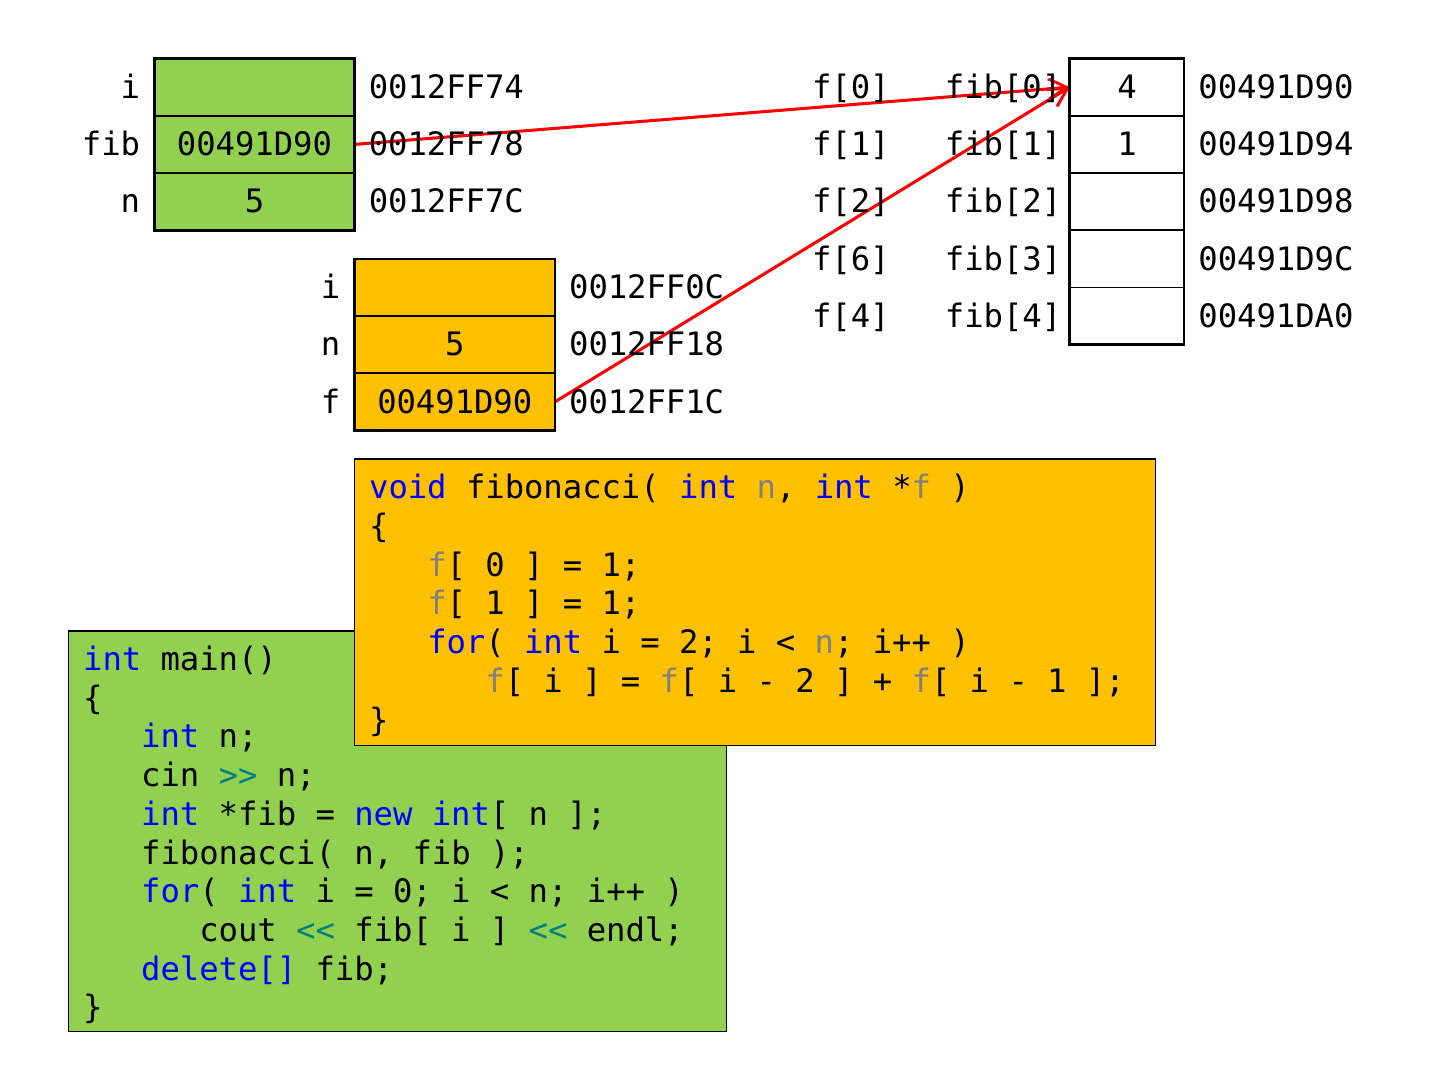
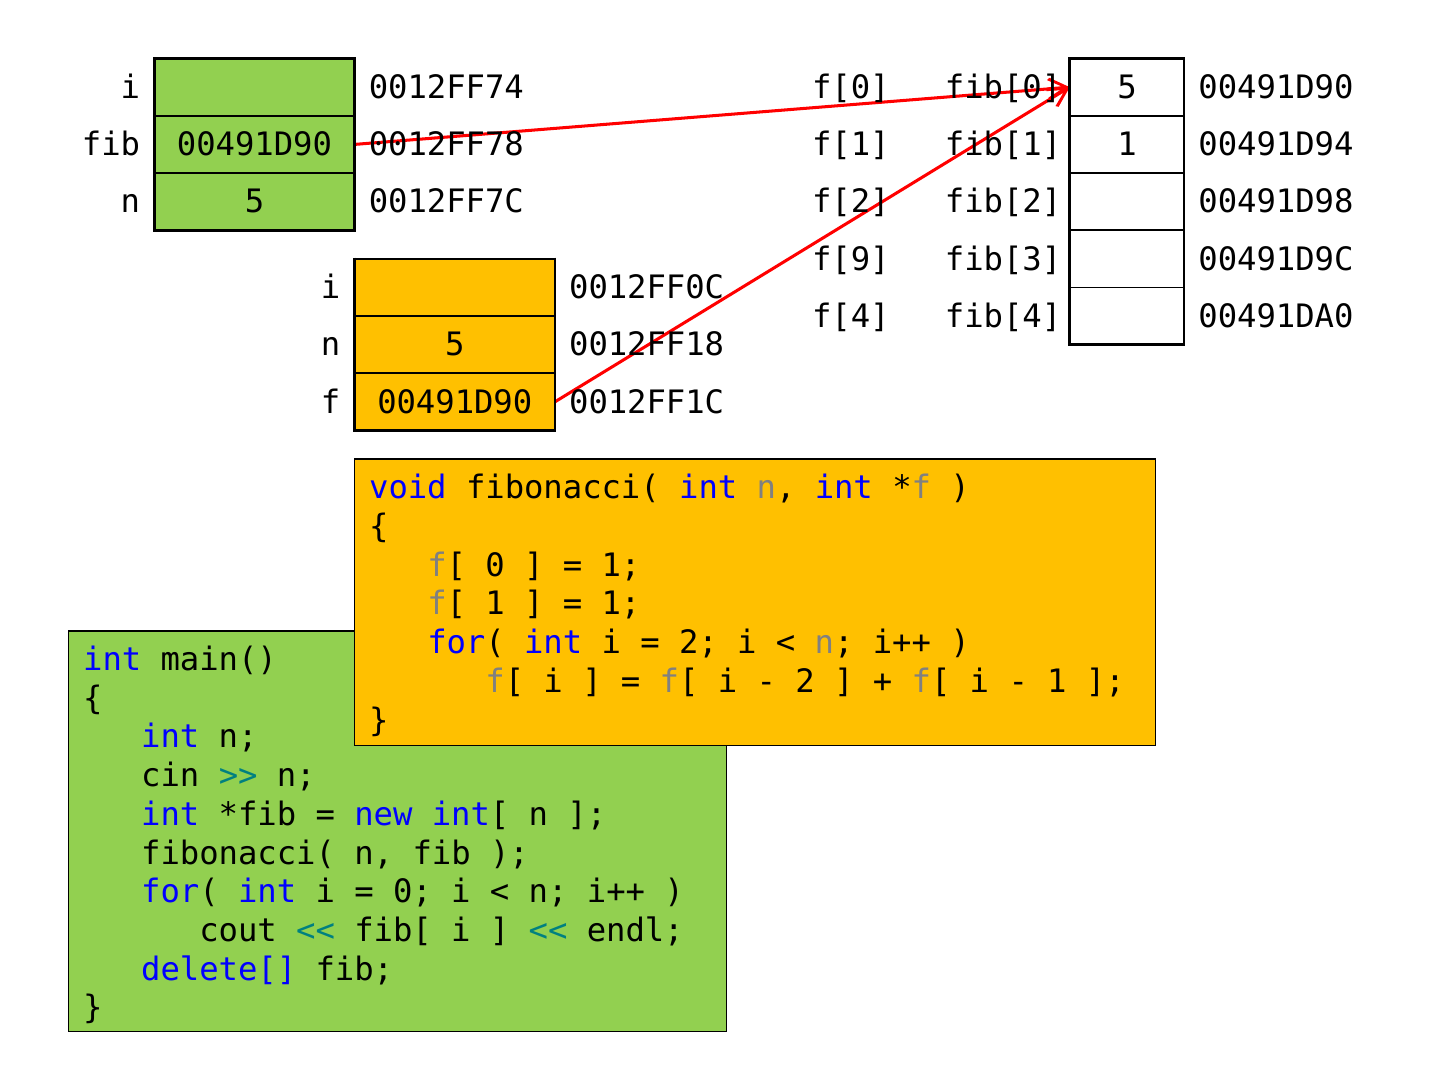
fib[0 4: 4 -> 5 (1127, 88)
f[6: f[6 -> f[9 (851, 259)
